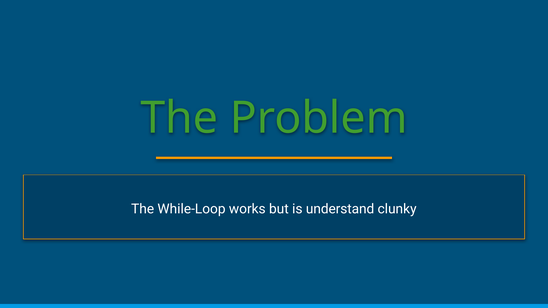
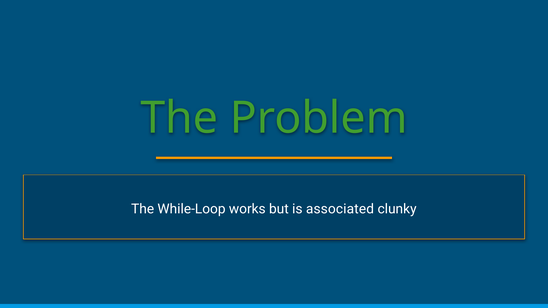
understand: understand -> associated (340, 209)
